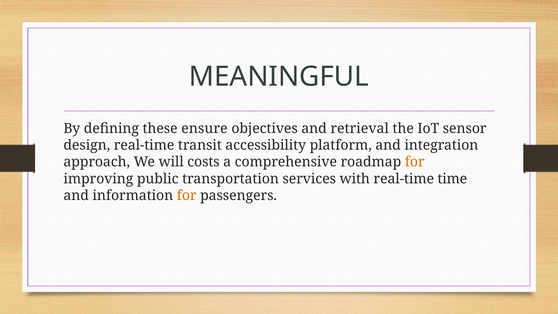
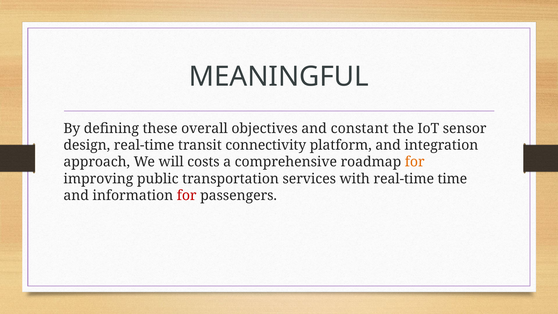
ensure: ensure -> overall (205, 128)
retrieval: retrieval -> constant (360, 128)
accessibility: accessibility -> connectivity (266, 145)
for colour: orange -> red (187, 195)
